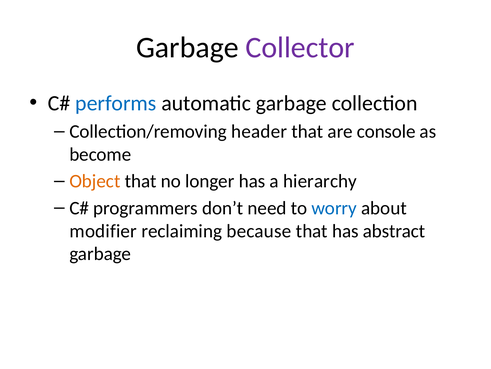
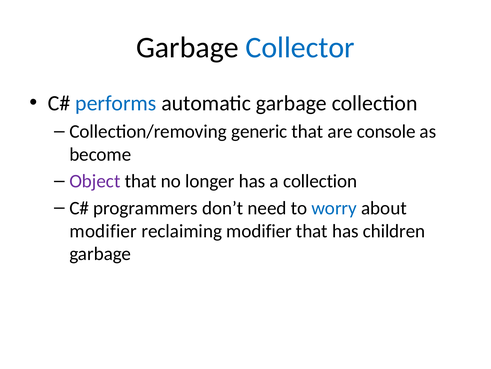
Collector colour: purple -> blue (300, 48)
header: header -> generic (259, 131)
Object colour: orange -> purple (95, 181)
a hierarchy: hierarchy -> collection (320, 181)
reclaiming because: because -> modifier (259, 231)
abstract: abstract -> children (394, 231)
